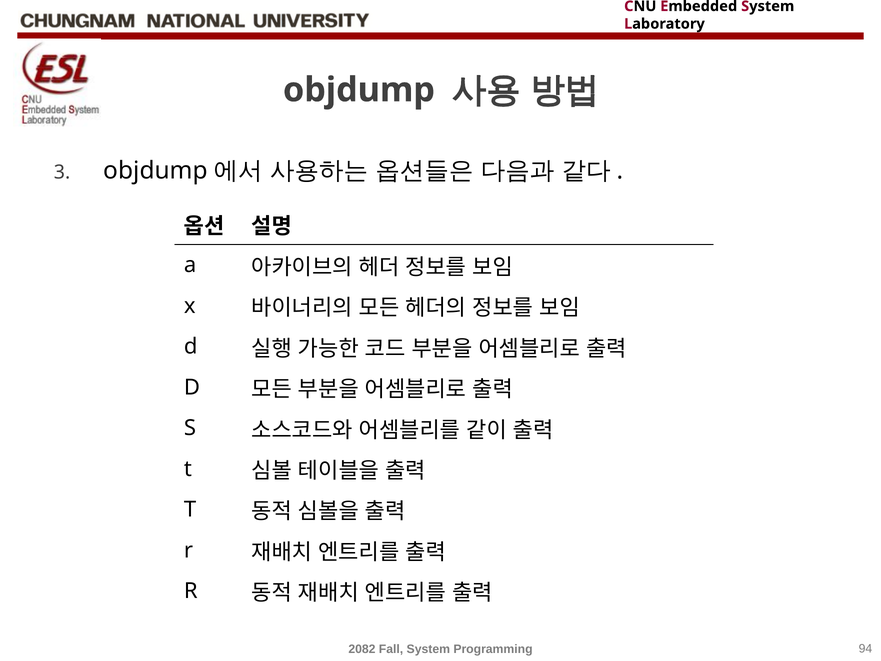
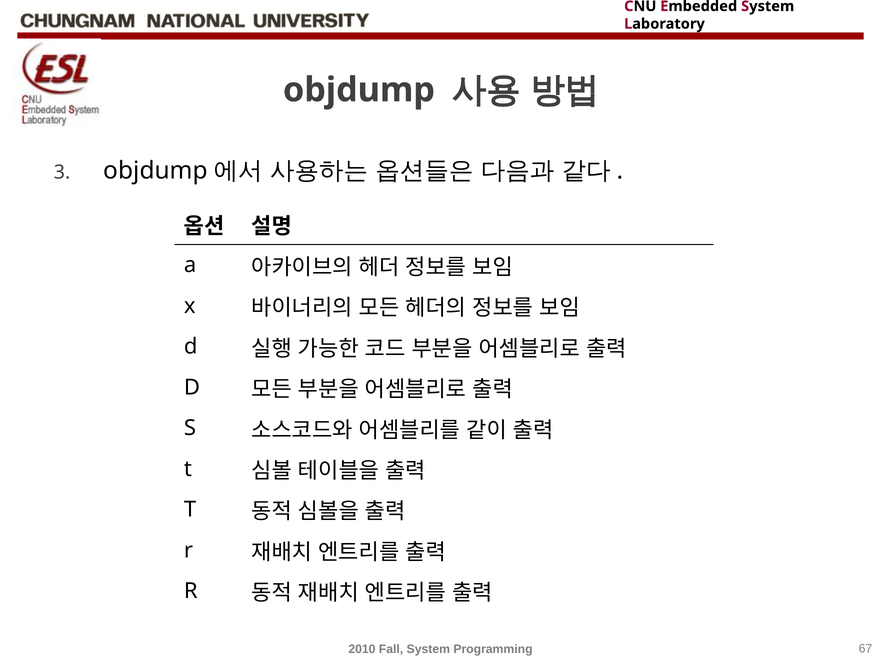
2082: 2082 -> 2010 (362, 649)
94: 94 -> 67 (865, 648)
